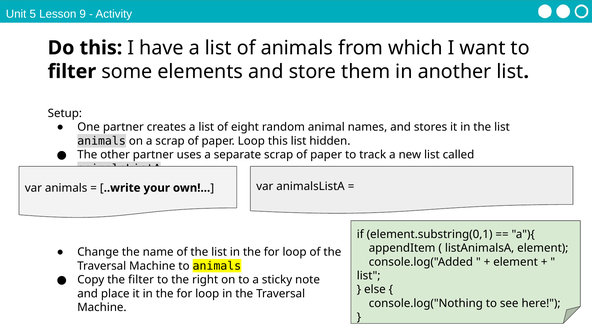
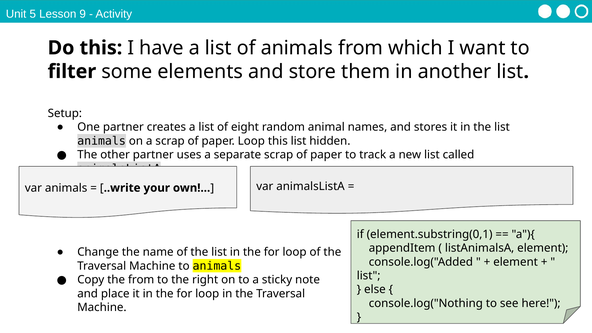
the filter: filter -> from (141, 280)
